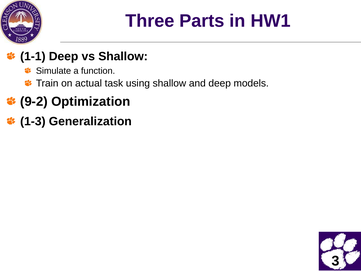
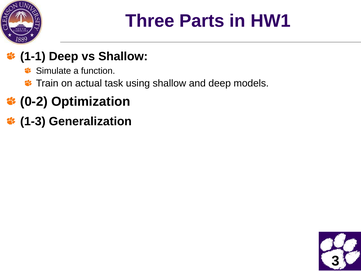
9-2: 9-2 -> 0-2 (34, 101)
